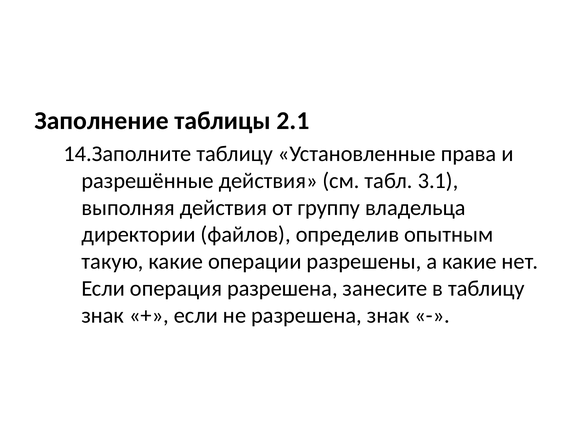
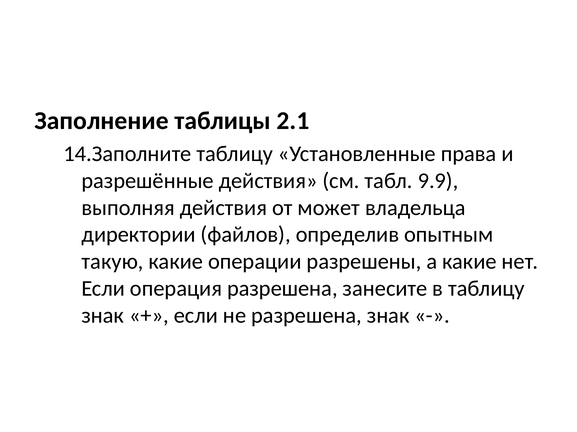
3.1: 3.1 -> 9.9 (438, 181)
группу: группу -> может (329, 208)
